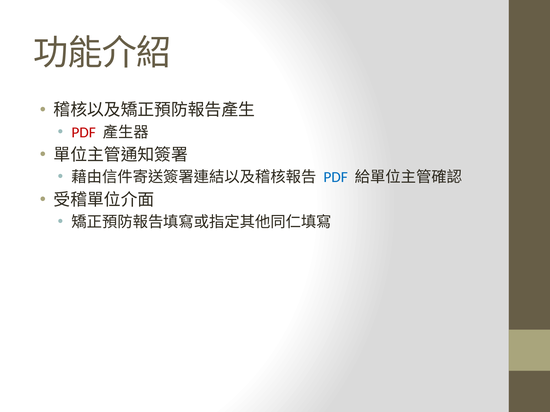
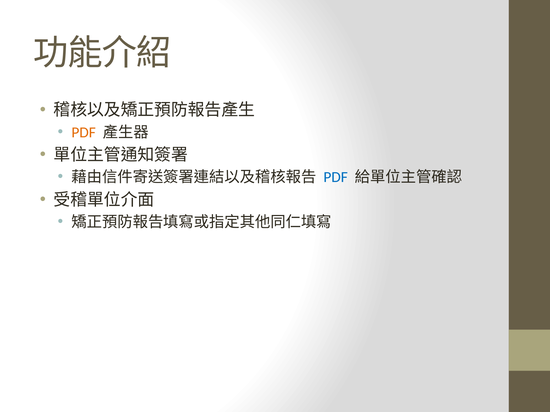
PDF colour: red -> orange (84, 132)
